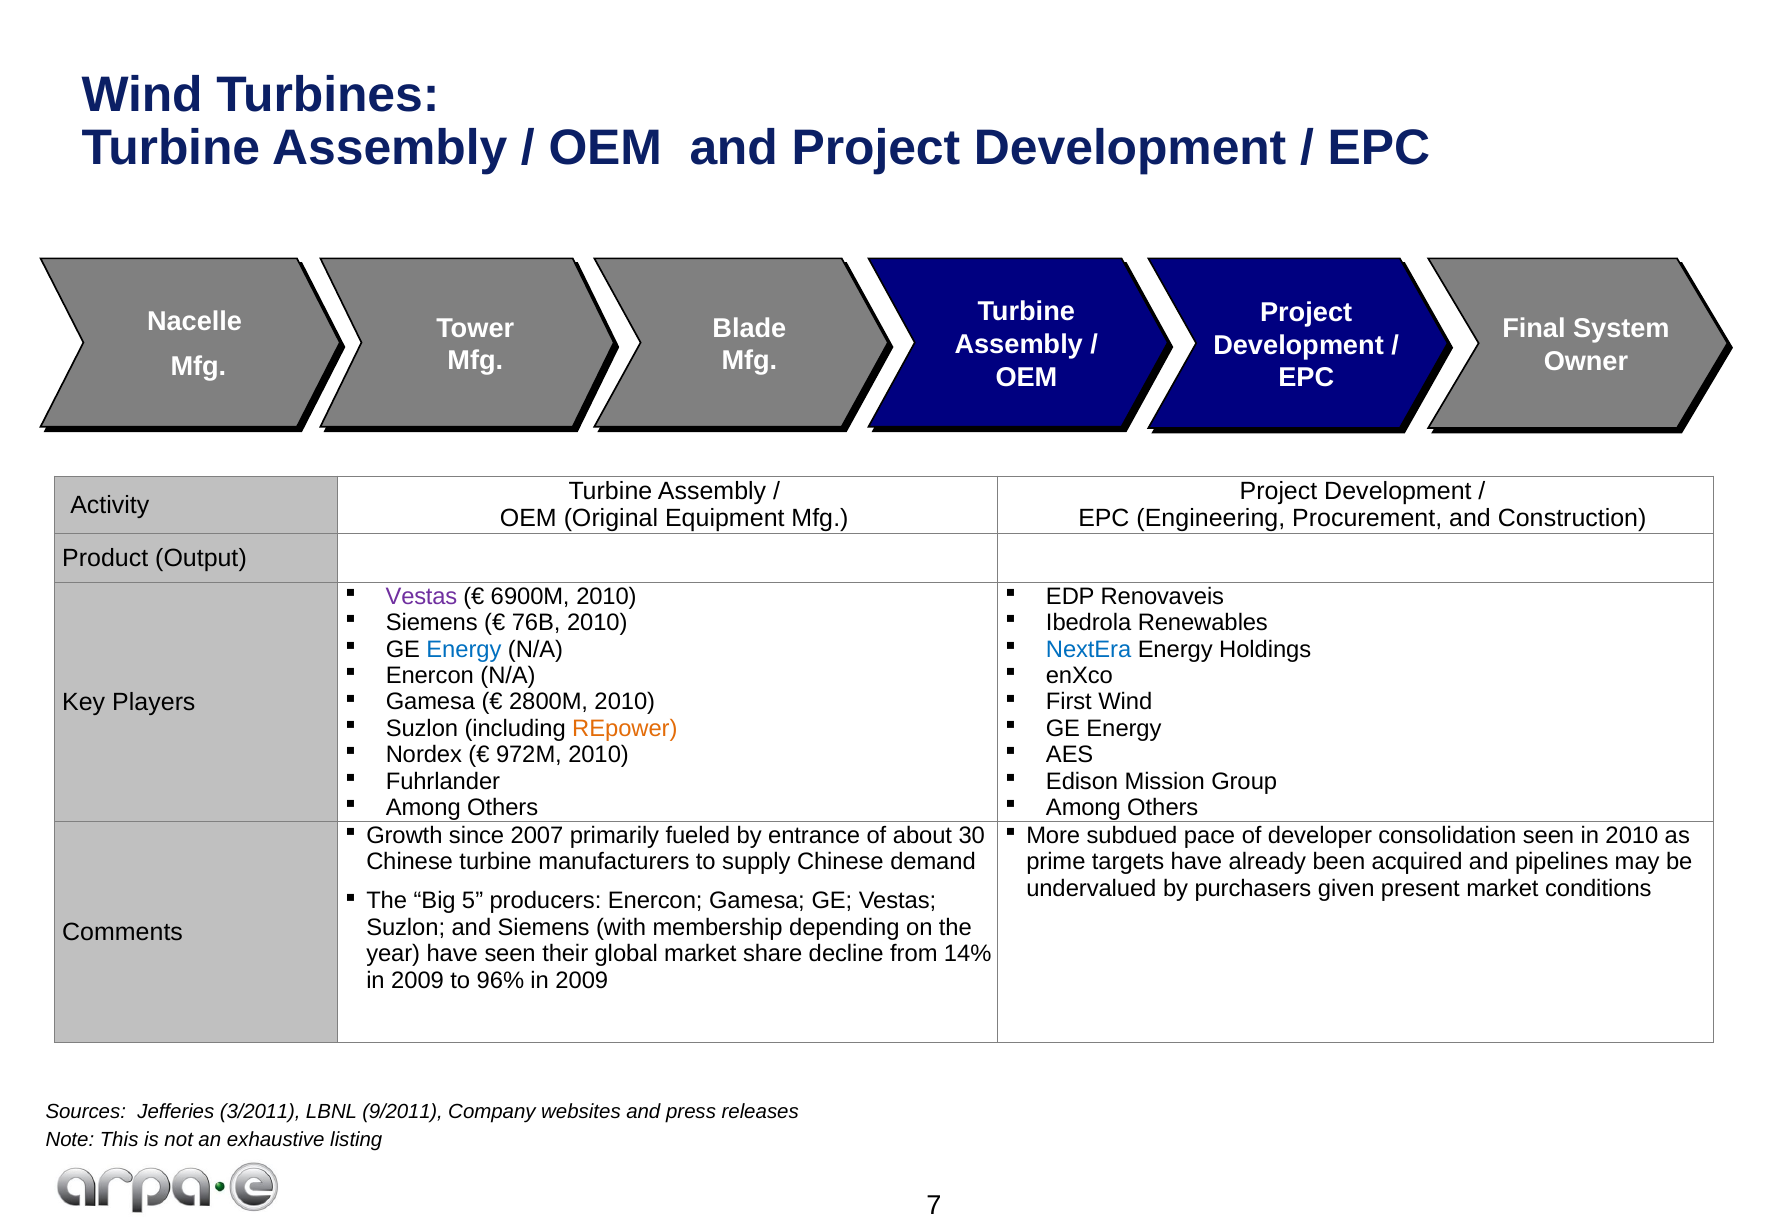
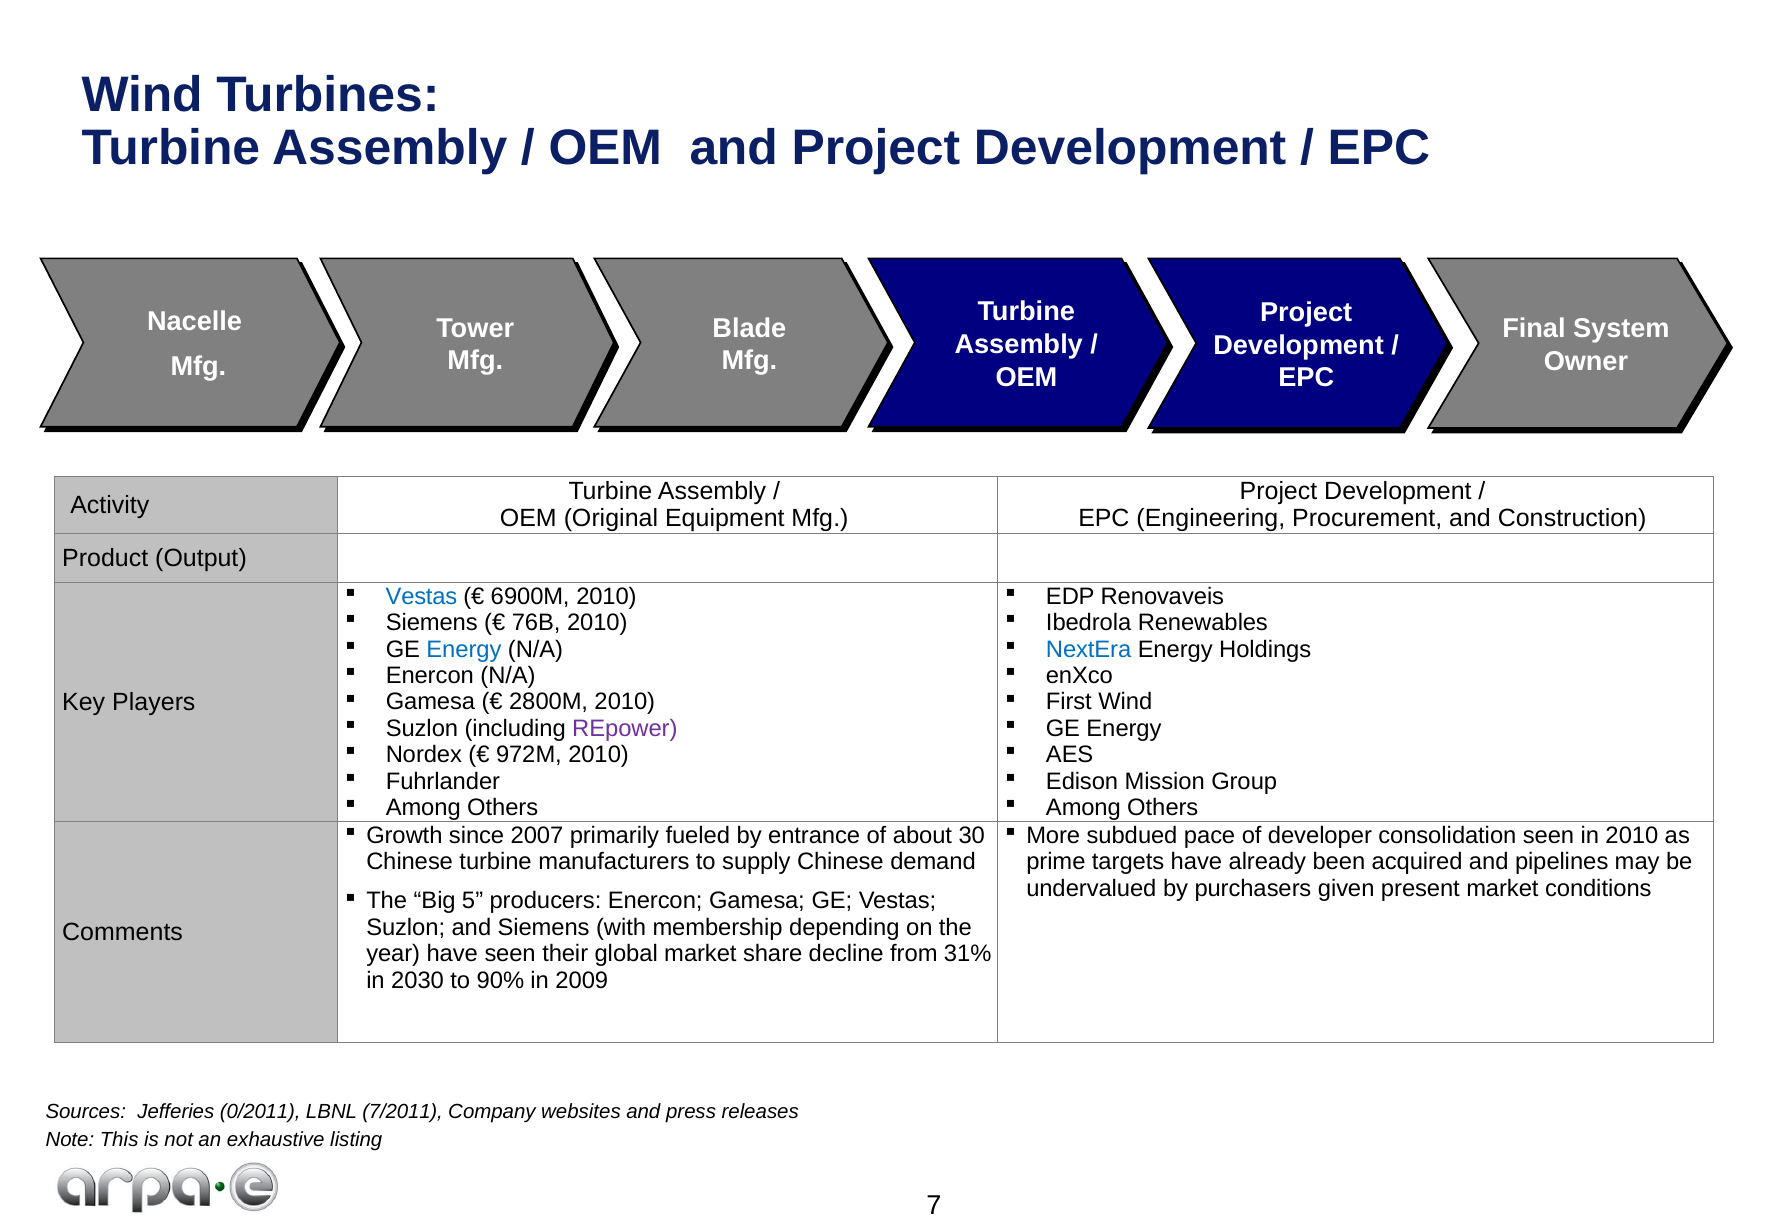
Vestas colour: purple -> blue (421, 597)
REpower colour: orange -> purple (625, 729)
14%: 14% -> 31% (968, 954)
2009: 2009 -> 2030 (418, 981)
96%: 96% -> 90% (500, 981)
3/2011: 3/2011 -> 0/2011 (260, 1112)
9/2011: 9/2011 -> 7/2011 (403, 1112)
